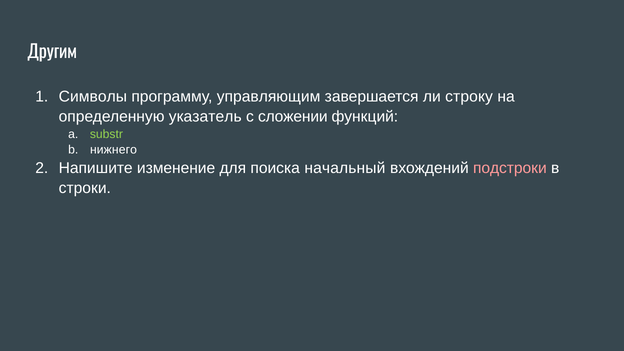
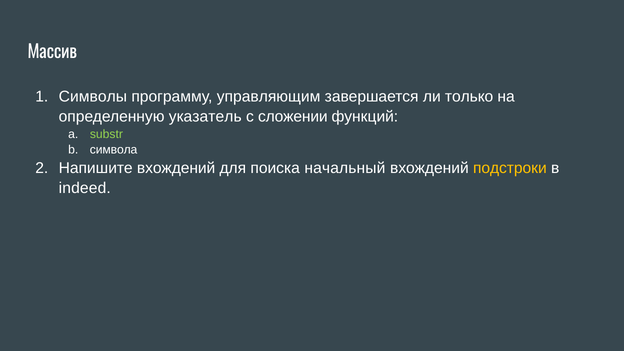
Другим: Другим -> Массив (52, 52)
строку: строку -> только (469, 96)
нижнего: нижнего -> символа (114, 150)
Напишите изменение: изменение -> вхождений (176, 168)
подстроки colour: pink -> yellow (510, 168)
строки: строки -> indeed (85, 188)
